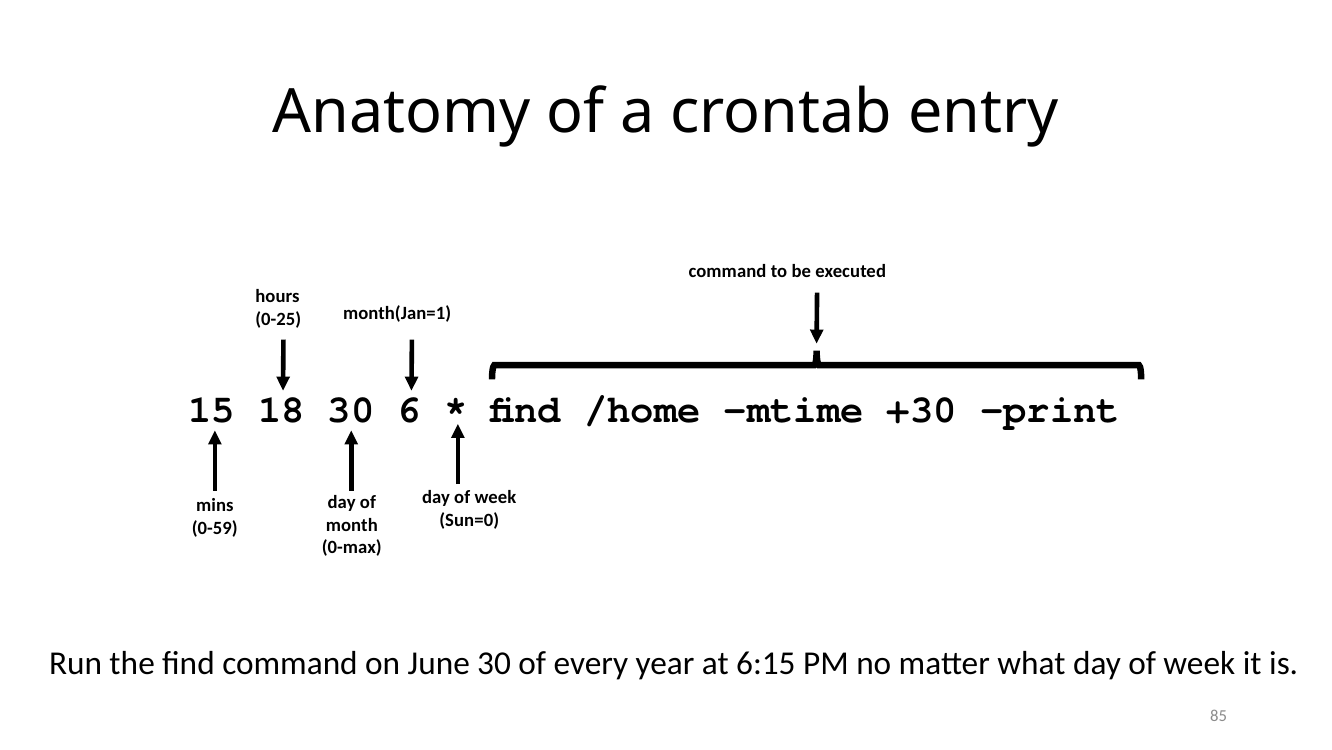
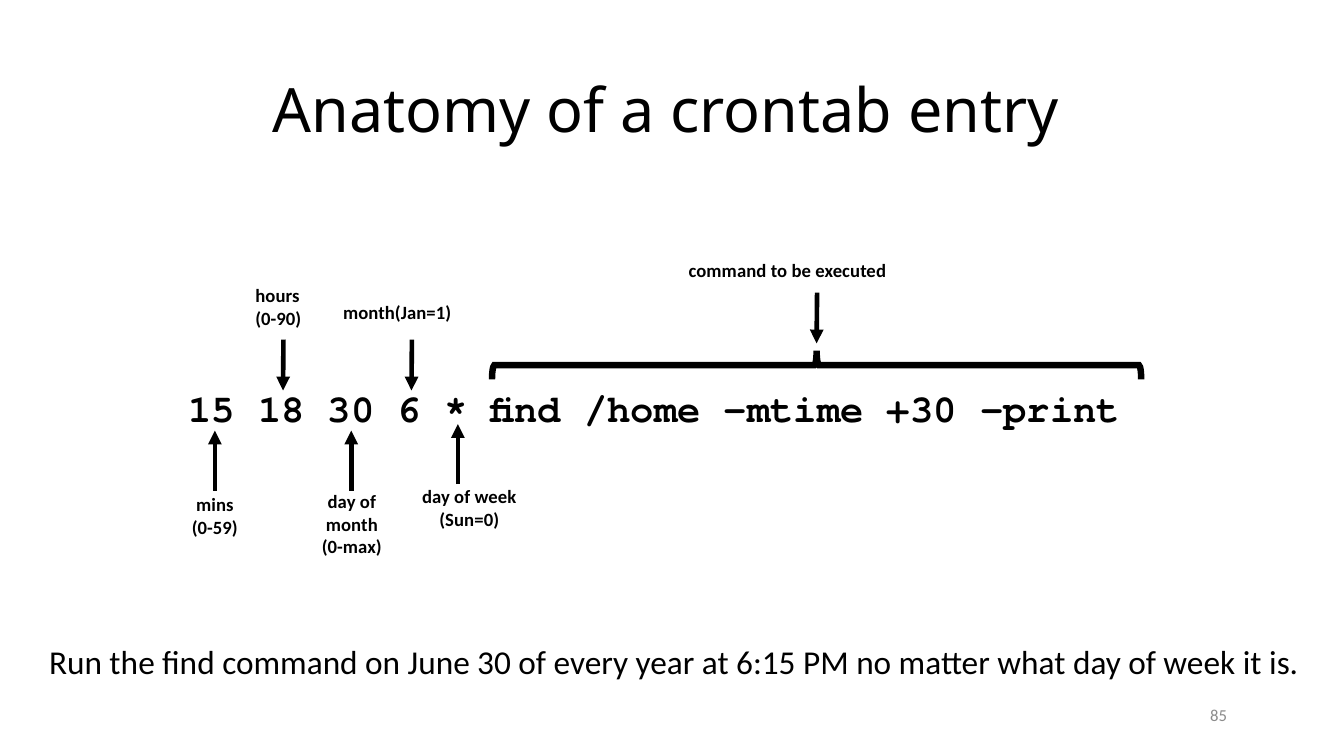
0-25: 0-25 -> 0-90 (278, 319)
